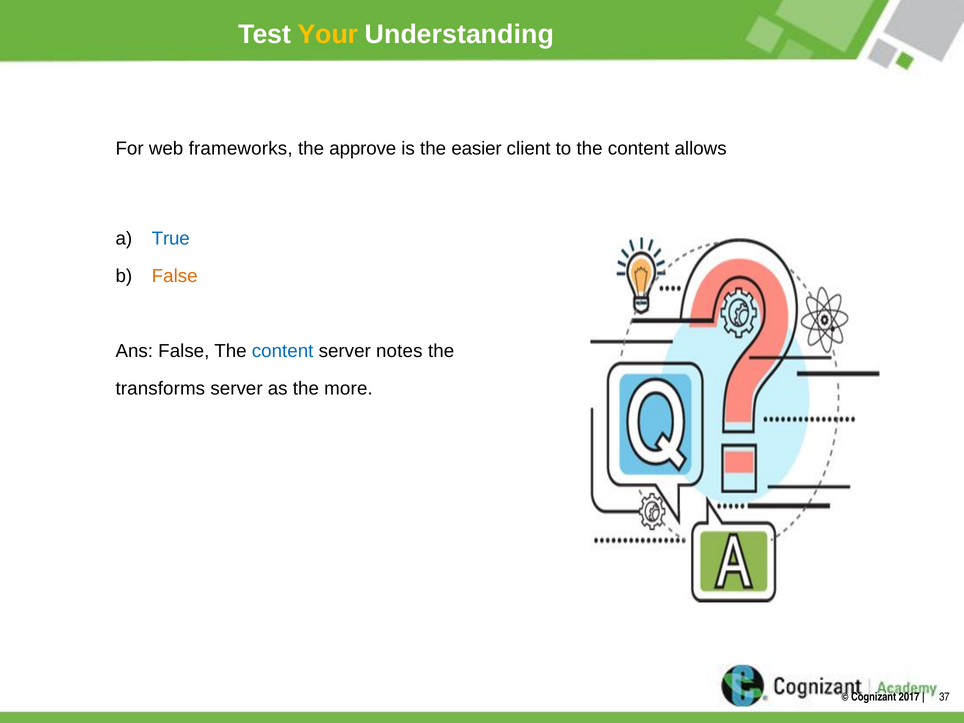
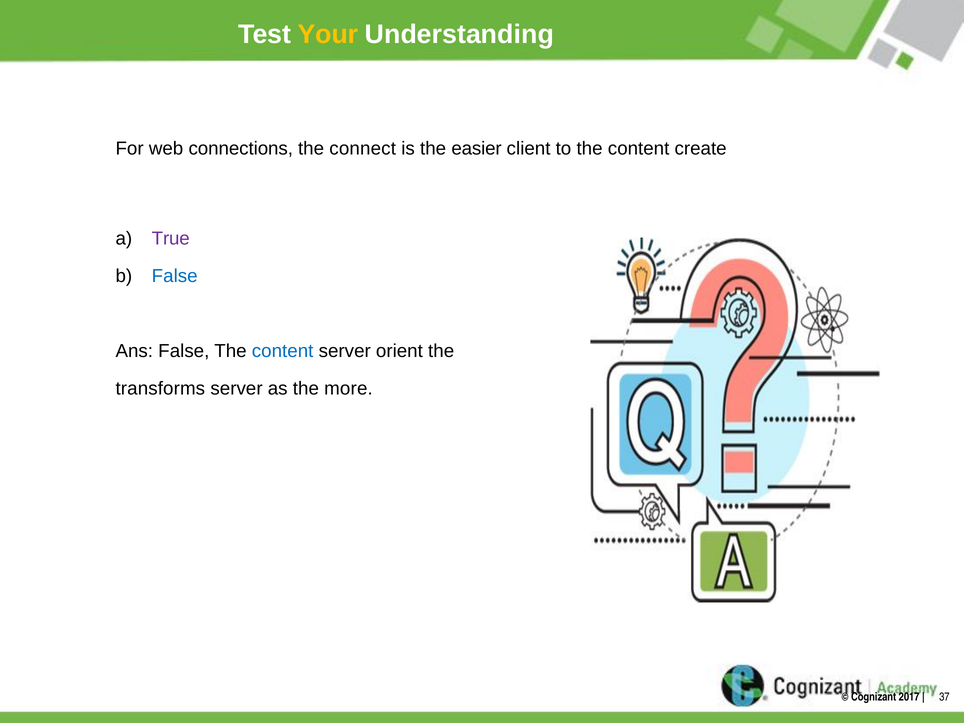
frameworks: frameworks -> connections (241, 149)
approve: approve -> connect (363, 149)
allows: allows -> create (701, 149)
True colour: blue -> purple (171, 239)
False colour: orange -> blue (175, 276)
notes: notes -> orient (399, 351)
